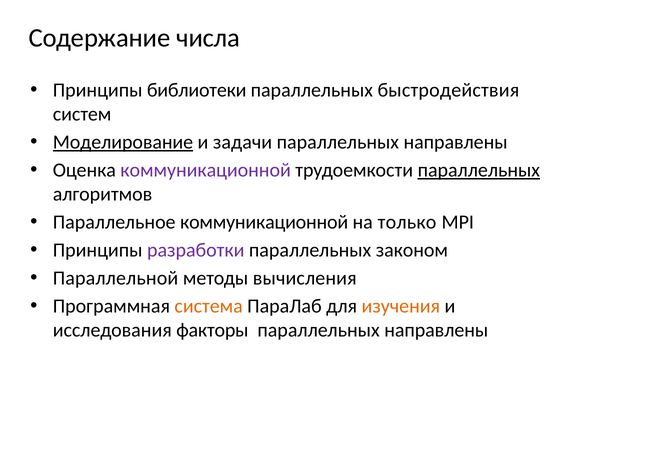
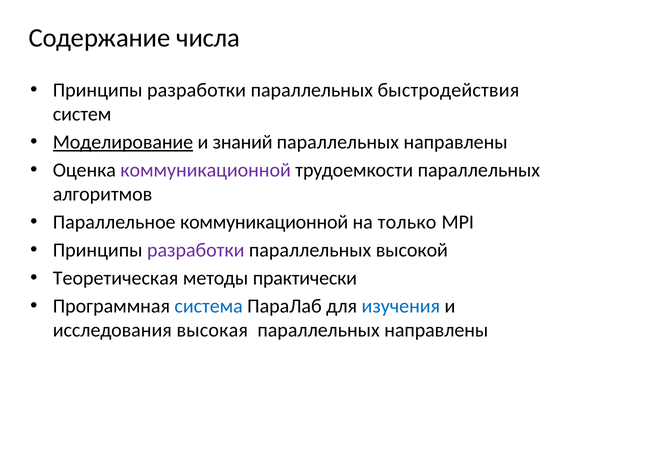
библиотеки: библиотеки -> разработки (197, 90)
задачи: задачи -> знаний (243, 142)
параллельных underline: present -> none (479, 170)
законом: законом -> высокой (412, 250)
Параллельной: Параллельной -> Теоретическая (116, 278)
вычисления: вычисления -> практически (305, 278)
система colour: orange -> blue (209, 306)
изучения colour: orange -> blue (401, 306)
факторы: факторы -> высокая (212, 330)
